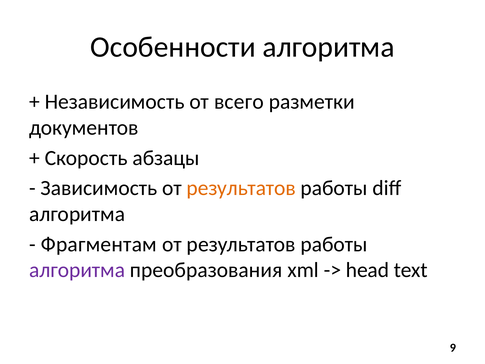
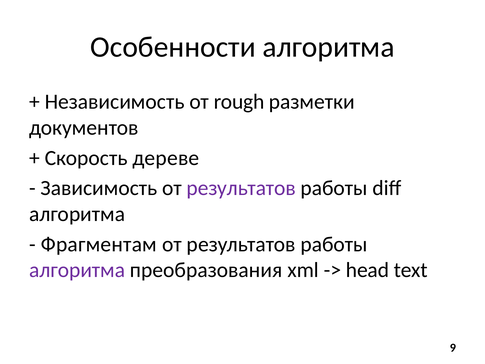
всего: всего -> rough (239, 102)
абзацы: абзацы -> дереве (166, 158)
результатов colour: orange -> purple (241, 188)
